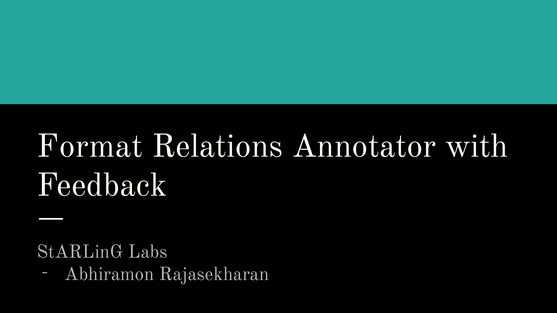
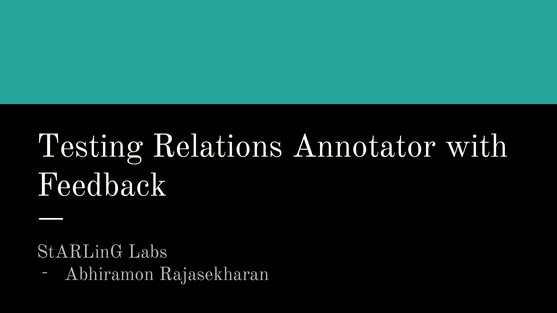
Format: Format -> Testing (90, 146)
